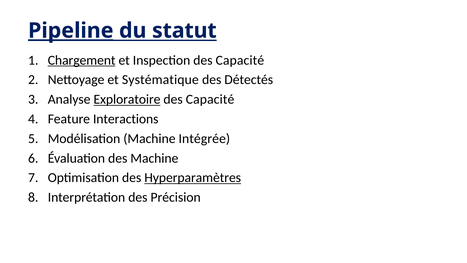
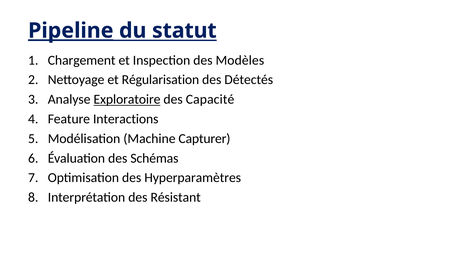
Chargement underline: present -> none (82, 60)
Inspection des Capacité: Capacité -> Modèles (240, 60)
Systématique: Systématique -> Régularisation (160, 80)
Intégrée: Intégrée -> Capturer (204, 138)
des Machine: Machine -> Schémas (154, 158)
Hyperparamètres underline: present -> none (193, 178)
Précision: Précision -> Résistant (176, 197)
